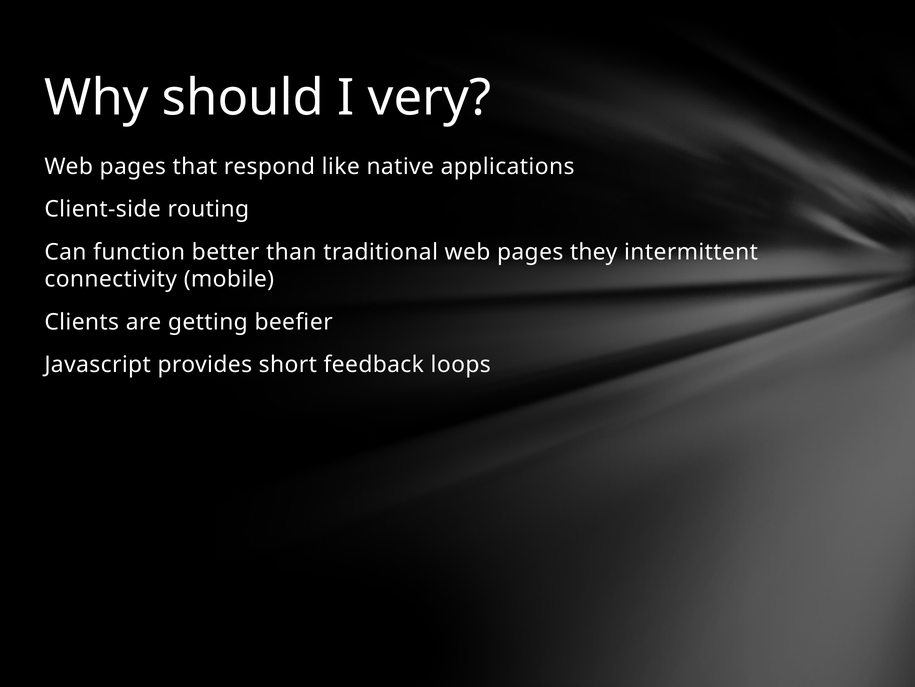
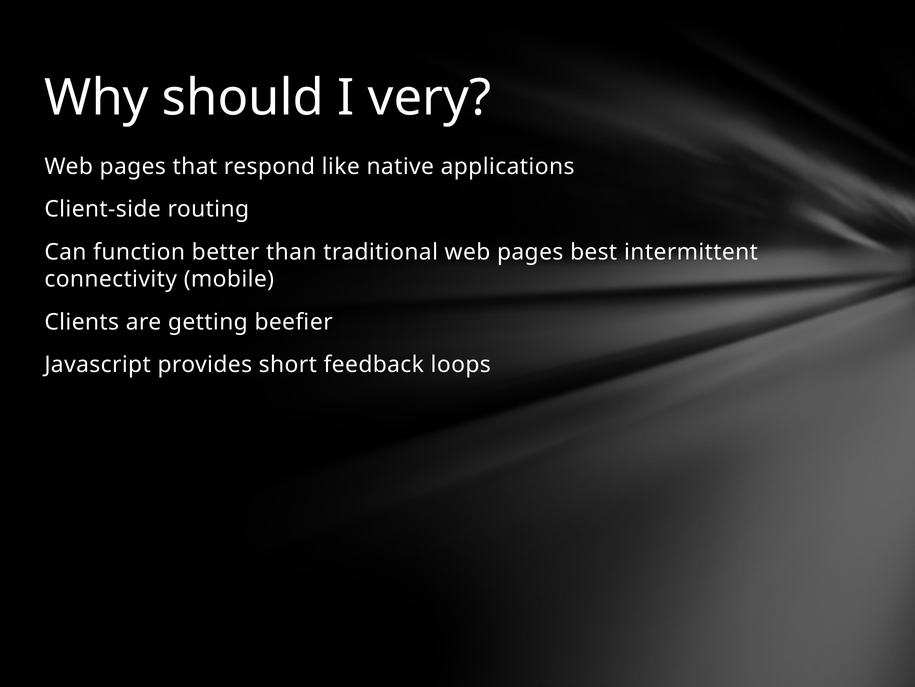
they: they -> best (594, 252)
